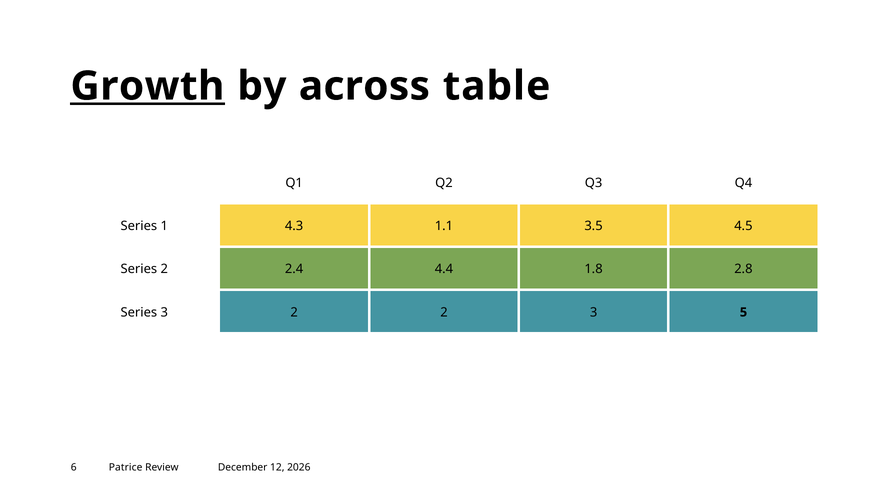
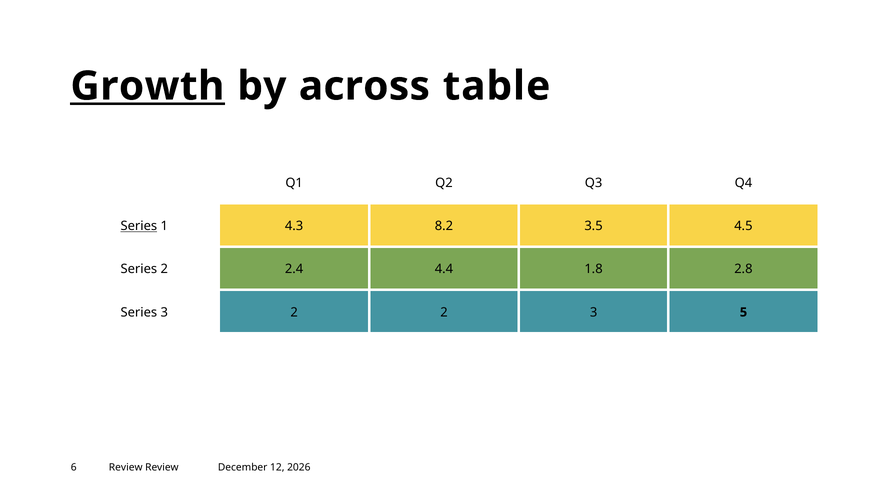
Series underline: none -> present (139, 226)
1.1: 1.1 -> 8.2 (444, 226)
6 Patrice: Patrice -> Review (126, 468)
